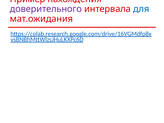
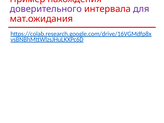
для colour: blue -> purple (141, 9)
